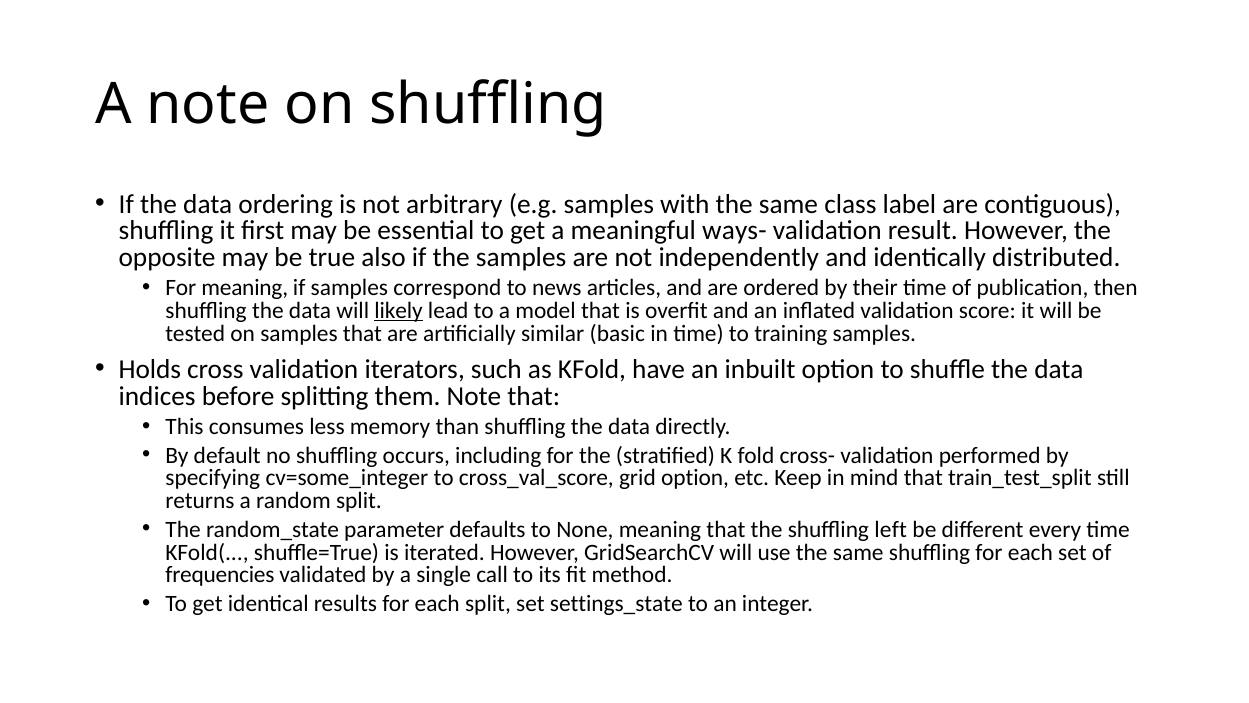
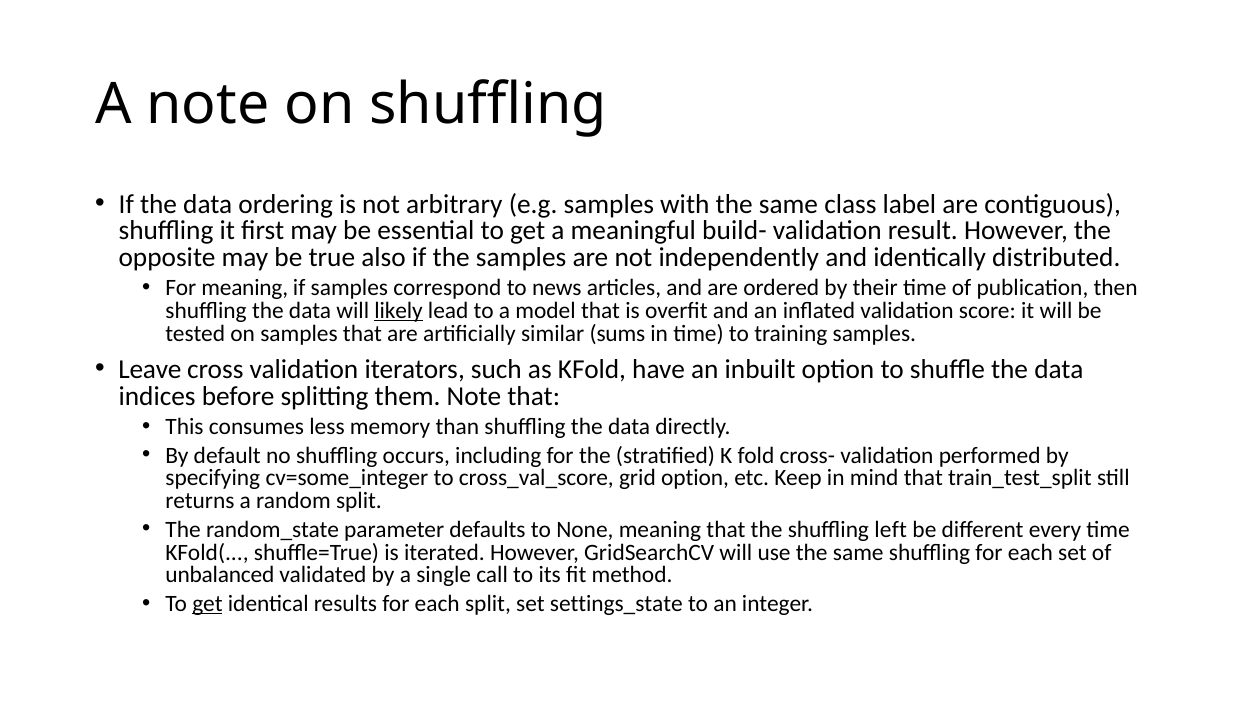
ways-: ways- -> build- (734, 230)
basic: basic -> sums (617, 333)
Holds: Holds -> Leave (150, 369)
frequencies: frequencies -> unbalanced (220, 575)
get underline: none -> present (207, 603)
